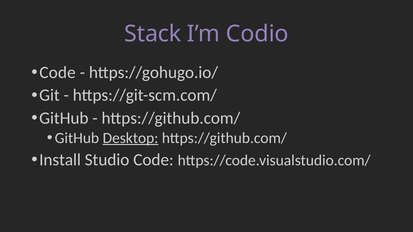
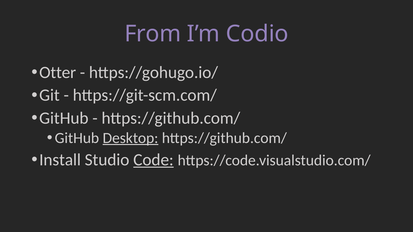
Stack: Stack -> From (153, 34)
Code: Code -> Otter (58, 73)
Code underline: none -> present (153, 160)
